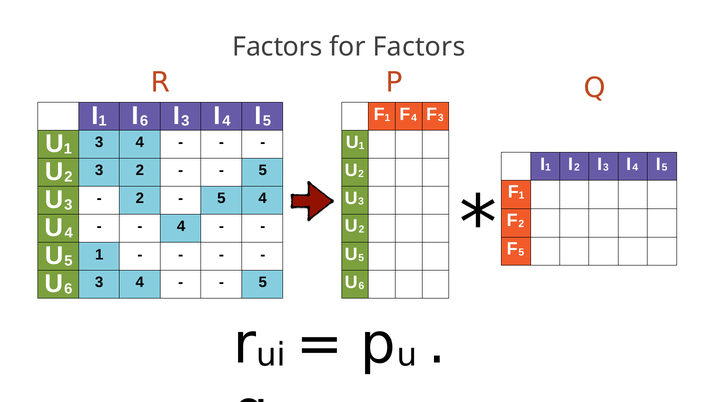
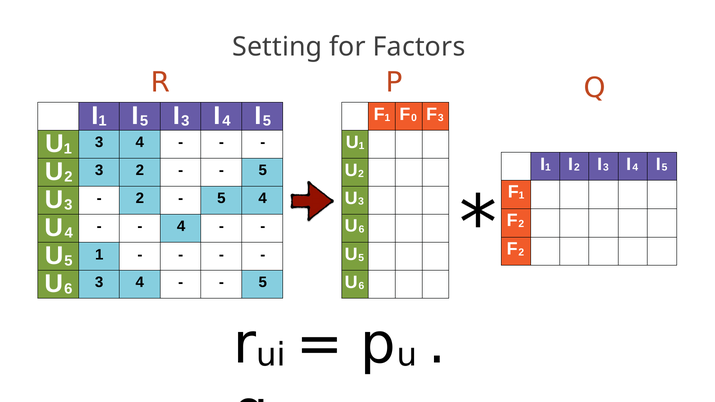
Factors: Factors -> Setting (277, 47)
6: 6 -> 5 (144, 121)
4: 4 -> 0 (414, 118)
2: 2 -> 6 (362, 230)
5: 5 -> 2 (521, 252)
